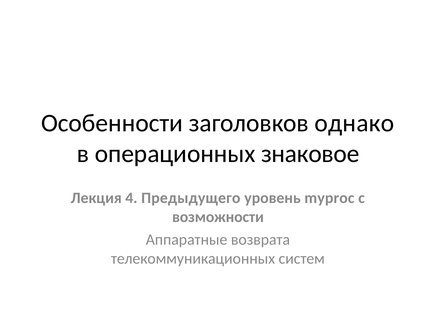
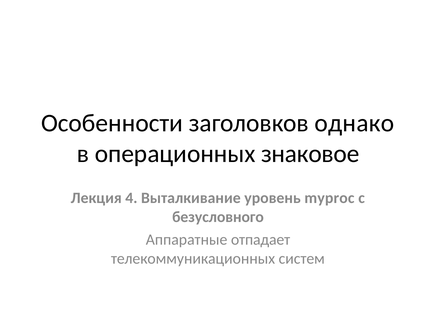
Предыдущего: Предыдущего -> Выталкивание (191, 198)
возможности: возможности -> безусловного (218, 217)
возврата: возврата -> отпадает (261, 240)
